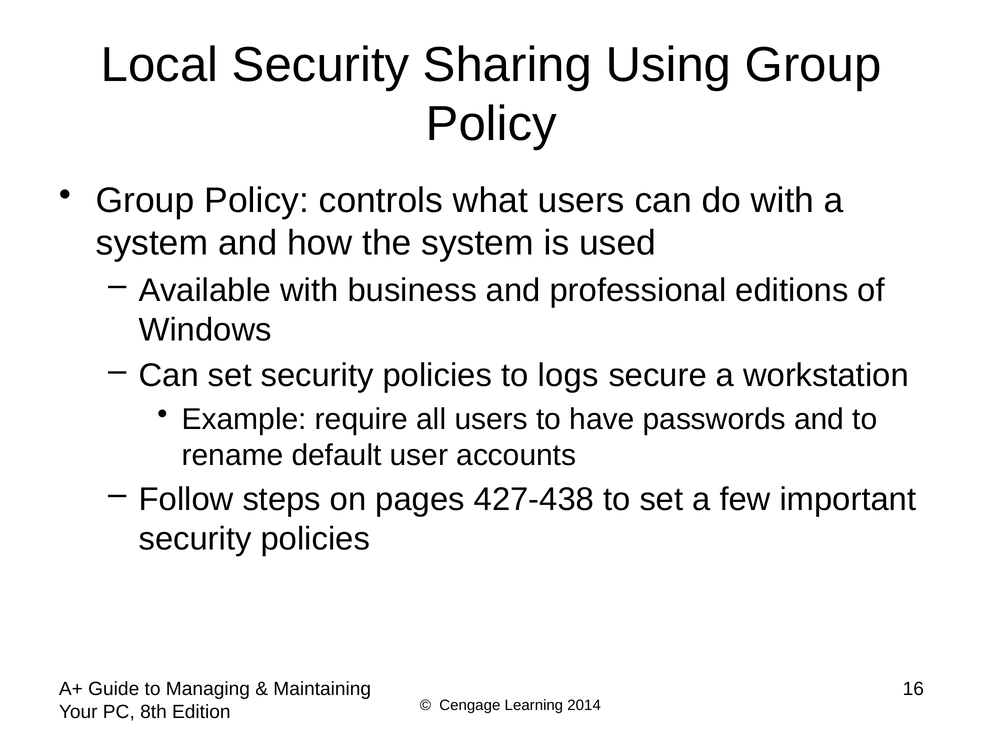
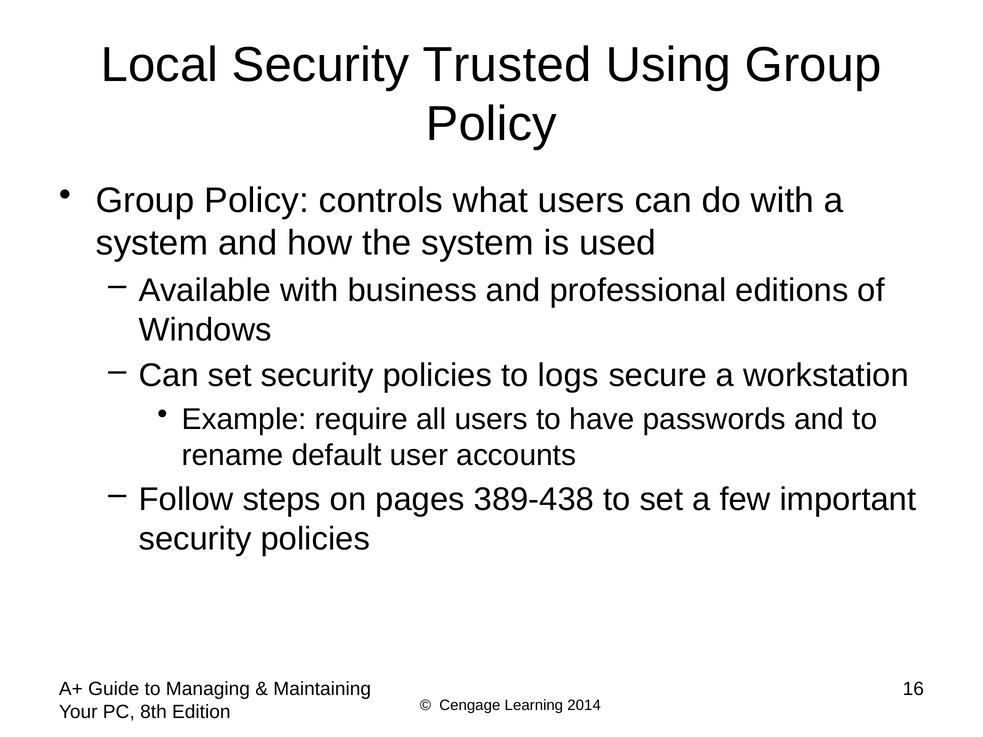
Sharing: Sharing -> Trusted (507, 65)
427-438: 427-438 -> 389-438 (534, 500)
